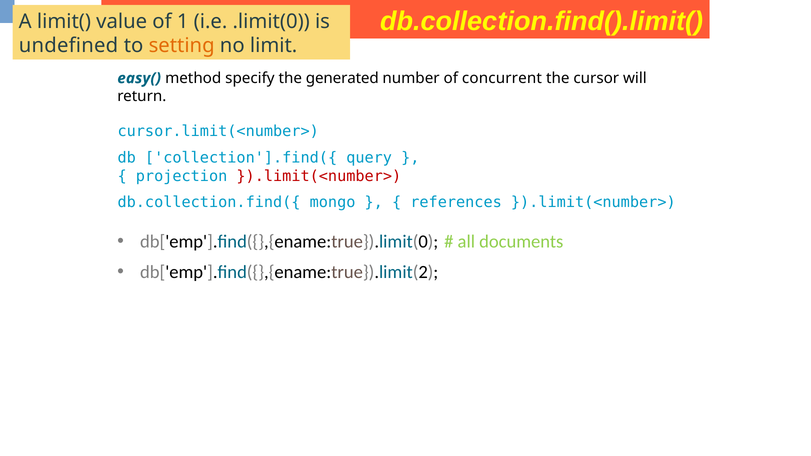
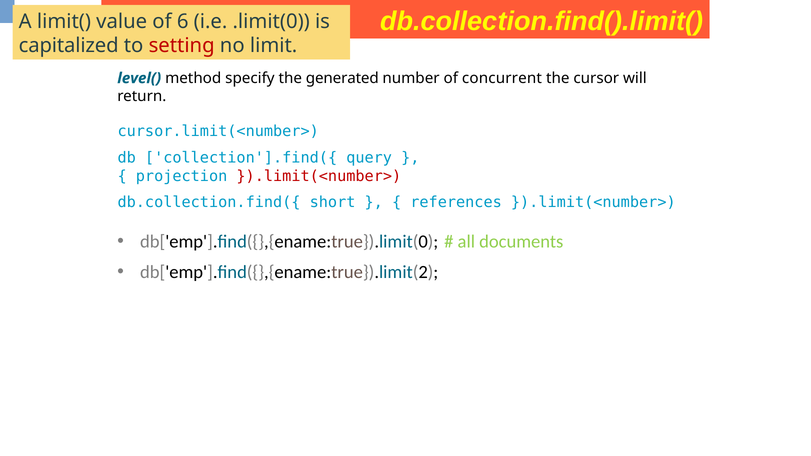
1: 1 -> 6 (183, 21)
undefined: undefined -> capitalized (69, 46)
setting colour: orange -> red (182, 46)
easy(: easy( -> level( (139, 78)
mongo: mongo -> short (333, 202)
